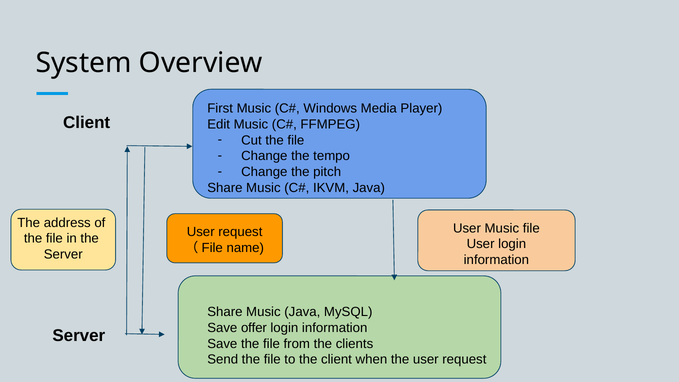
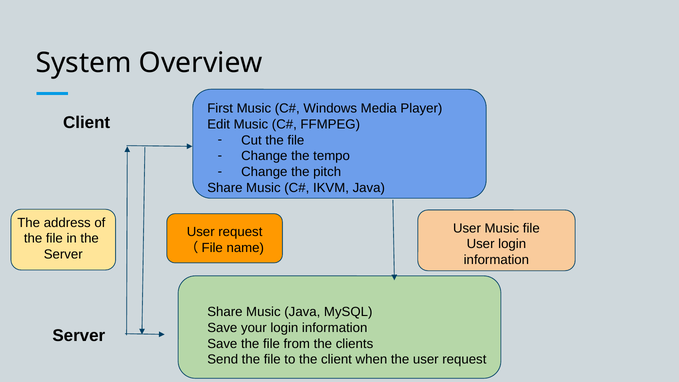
offer: offer -> your (254, 328)
